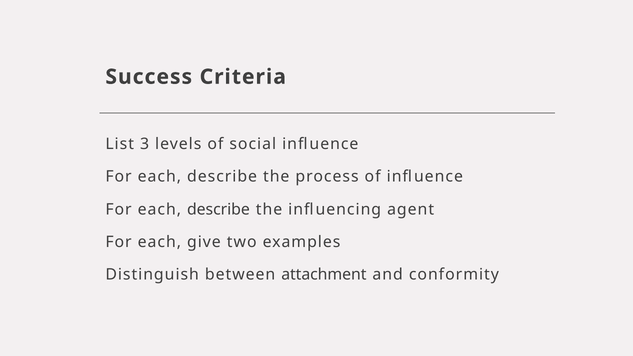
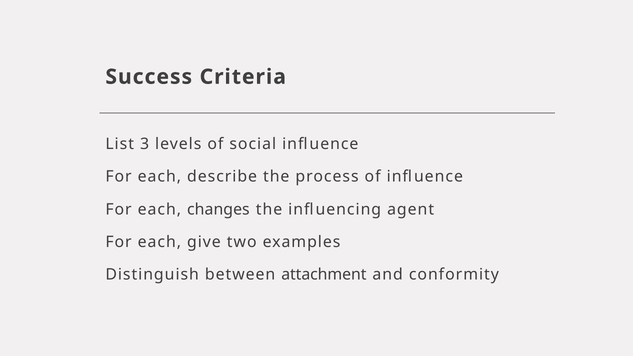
describe: describe -> changes (218, 209)
